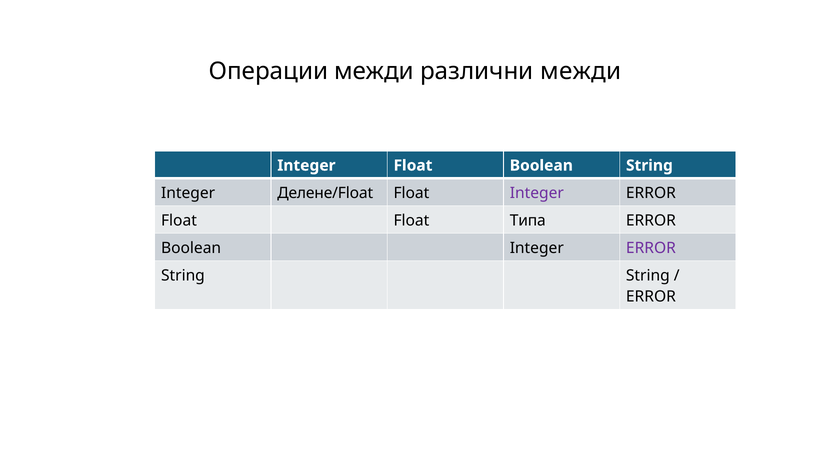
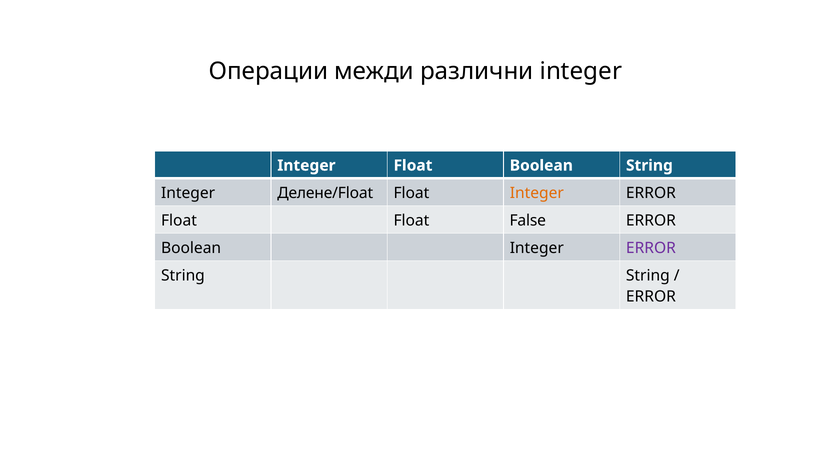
различни межди: межди -> integer (581, 71)
Integer colour: purple -> orange (537, 193)
Типа: Типа -> False (528, 220)
